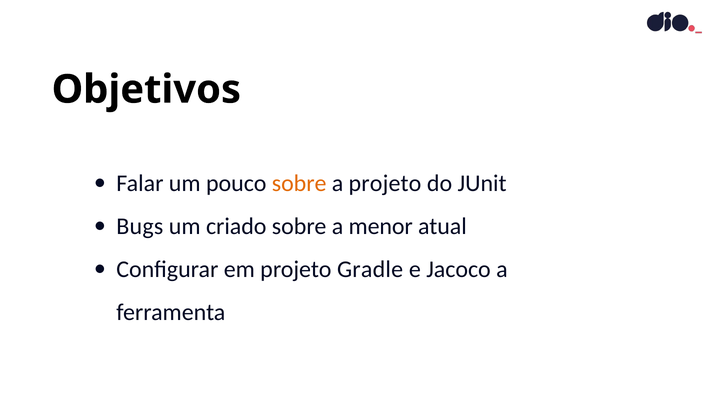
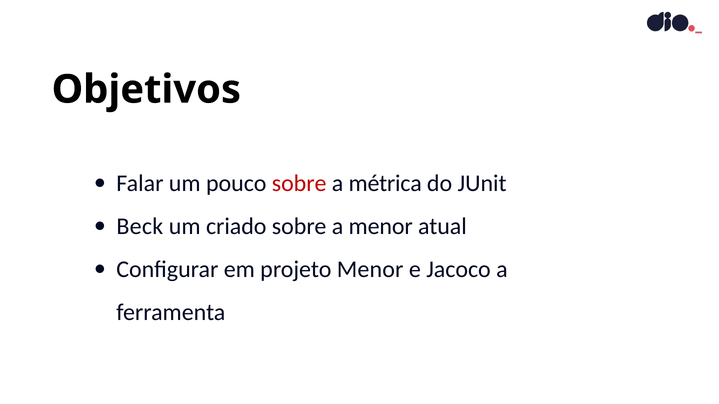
sobre colour: orange -> red (299, 183)
a projeto: projeto -> métrica (385, 183)
Bugs: Bugs -> Beck (140, 226)
projeto Gradle: Gradle -> Menor (370, 270)
